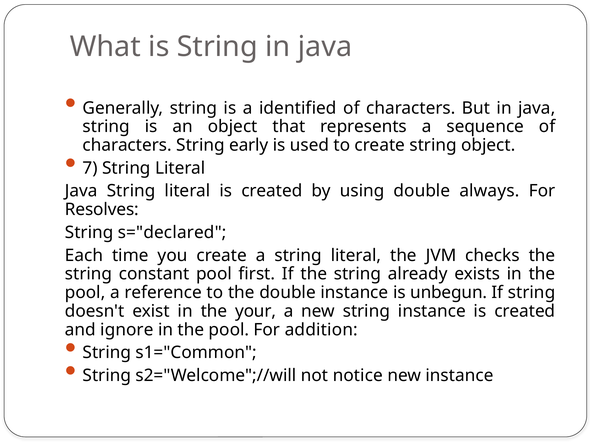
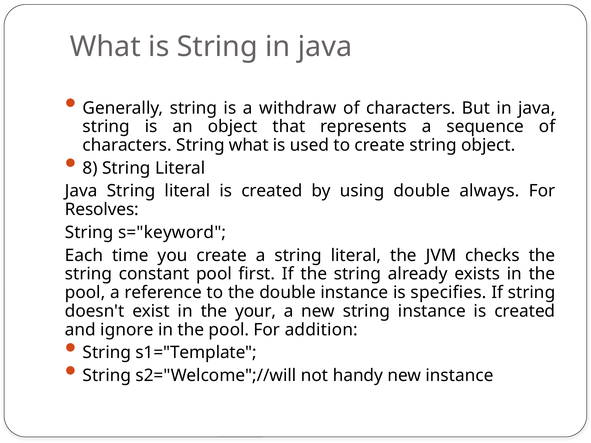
identified: identified -> withdraw (298, 108)
String early: early -> what (249, 145)
7: 7 -> 8 (90, 168)
s="declared: s="declared -> s="keyword (172, 233)
unbegun: unbegun -> specifies (449, 293)
s1="Common: s1="Common -> s1="Template (196, 353)
notice: notice -> handy (358, 376)
